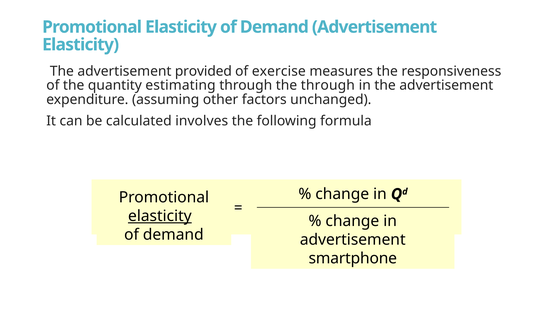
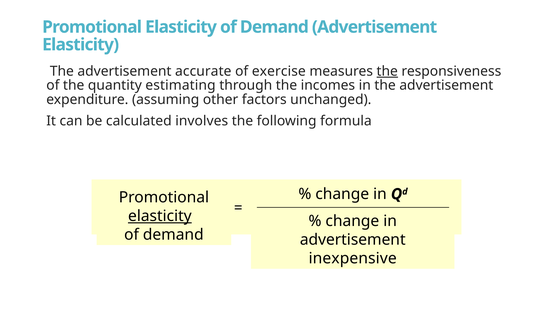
provided: provided -> accurate (203, 71)
the underline: none -> present (387, 71)
the through: through -> incomes (328, 85)
smartphone: smartphone -> inexpensive (353, 259)
